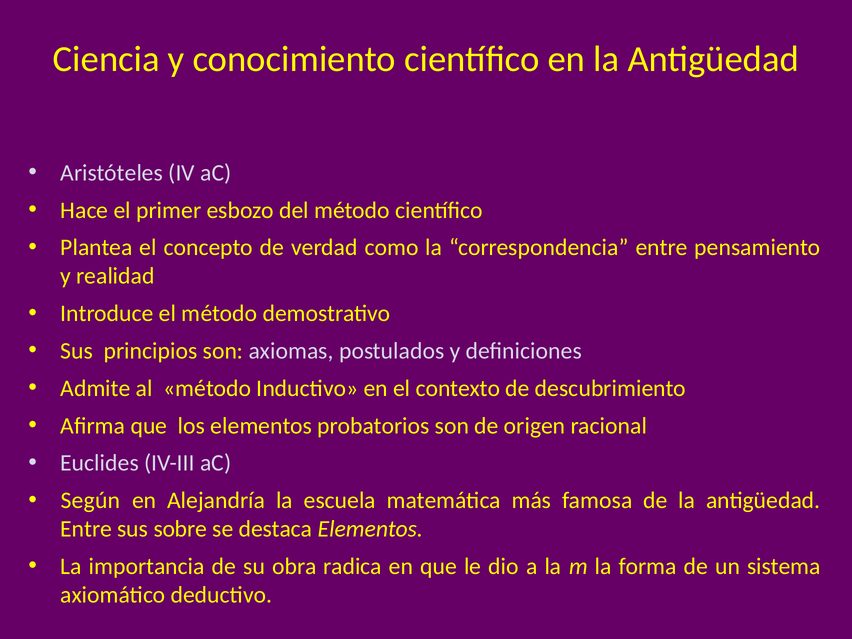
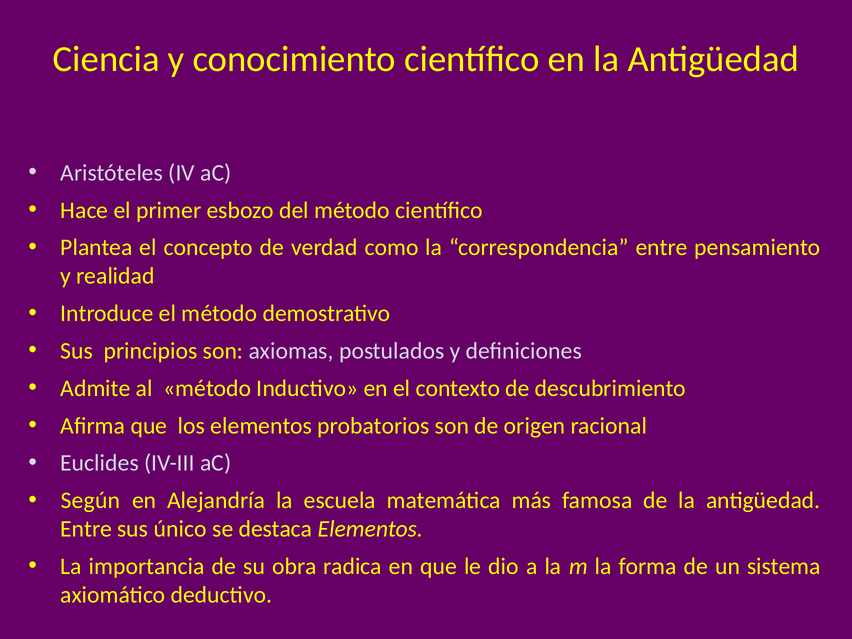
sobre: sobre -> único (180, 529)
